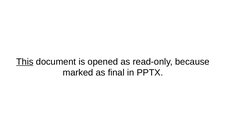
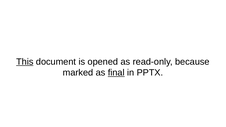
final underline: none -> present (116, 73)
